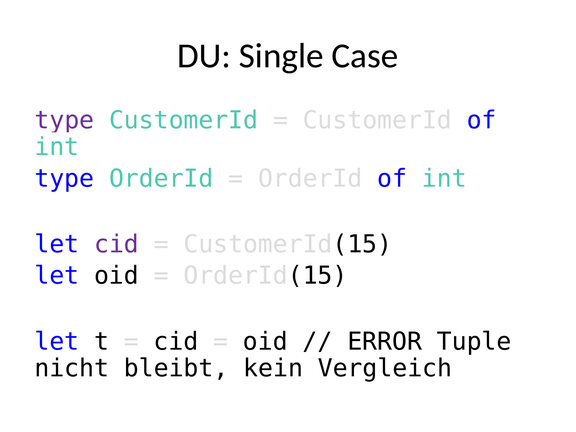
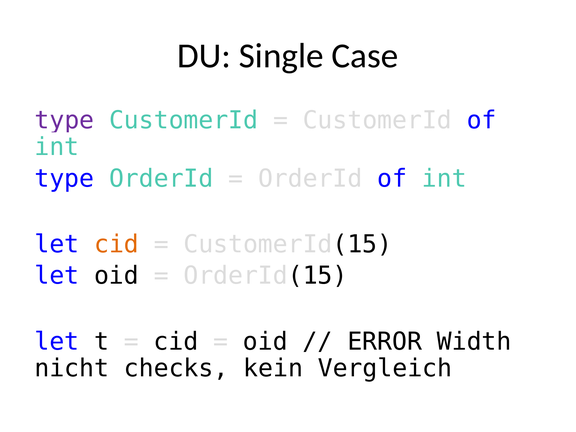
cid colour: purple -> orange (116, 244)
Tuple: Tuple -> Width (474, 341)
bleibt: bleibt -> checks (176, 368)
